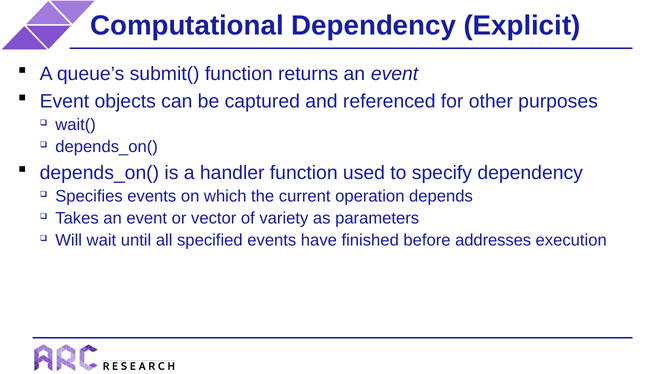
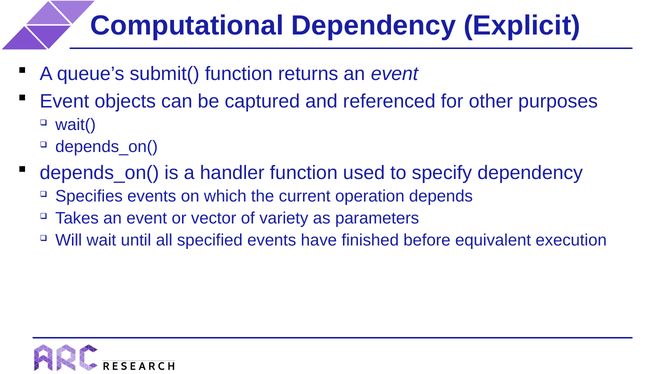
addresses: addresses -> equivalent (493, 240)
